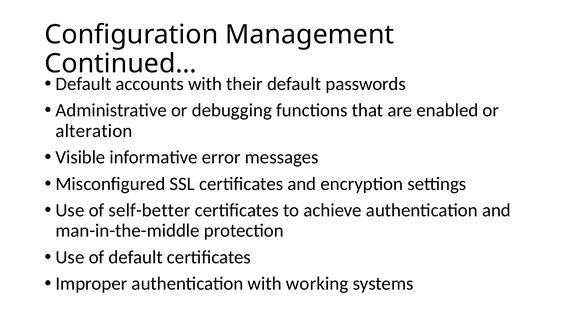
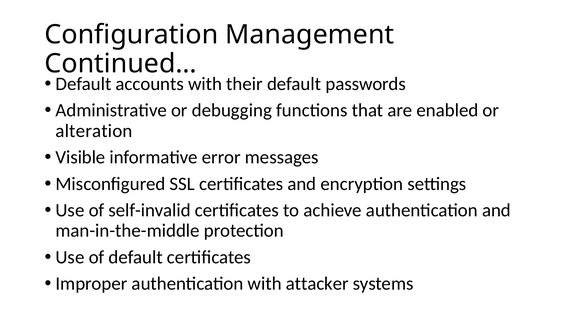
self-better: self-better -> self-invalid (150, 210)
working: working -> attacker (317, 284)
